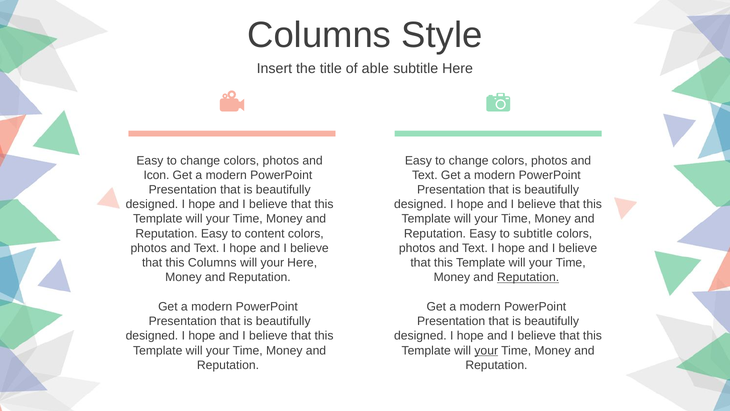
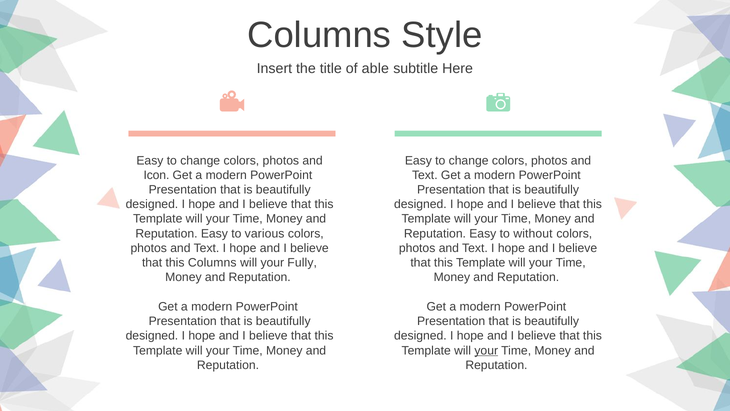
content: content -> various (265, 233)
to subtitle: subtitle -> without (533, 233)
your Here: Here -> Fully (302, 263)
Reputation underline: present -> none (528, 277)
